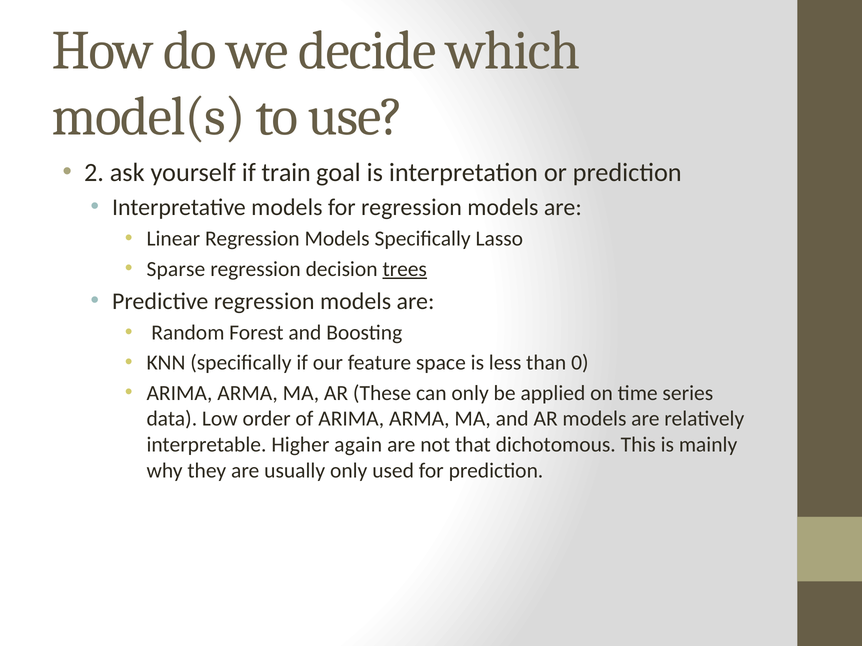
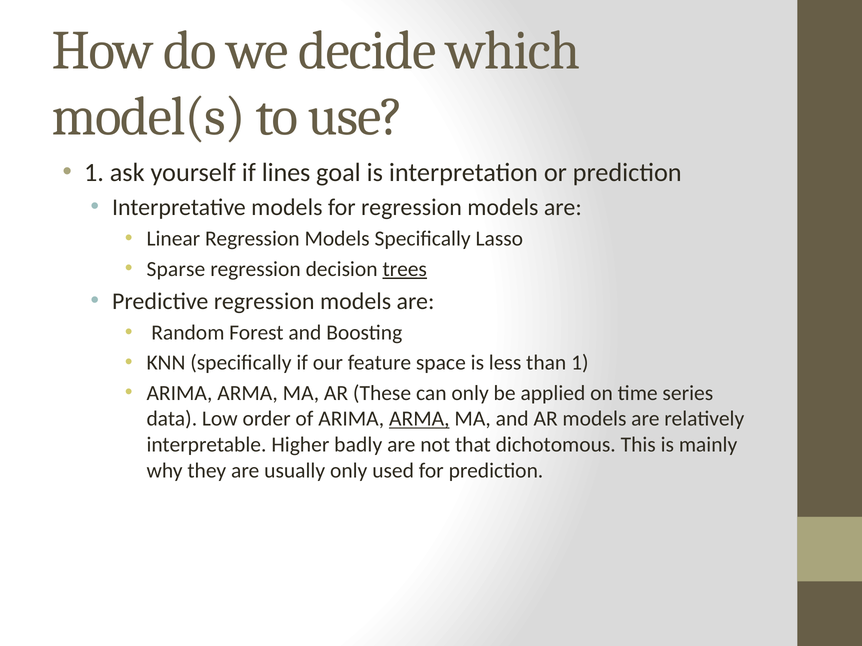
2: 2 -> 1 (94, 173)
train: train -> lines (286, 173)
than 0: 0 -> 1 (580, 363)
ARMA underline: none -> present (419, 419)
again: again -> badly (358, 445)
